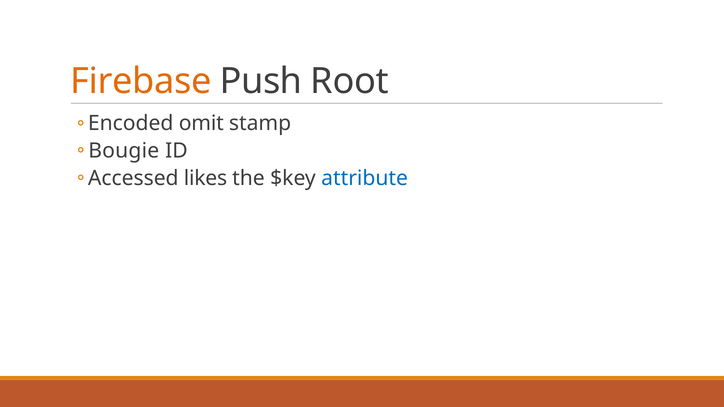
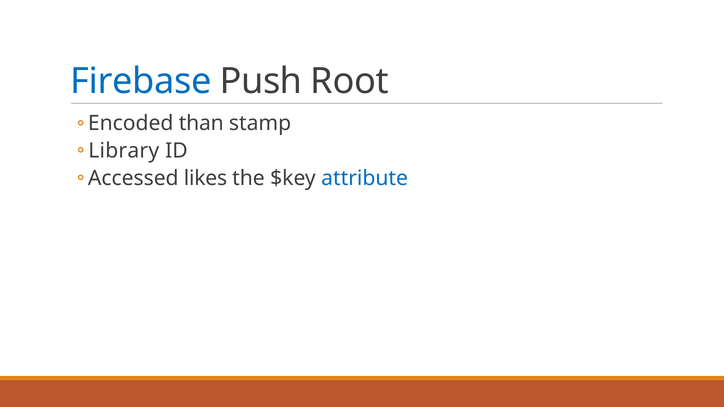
Firebase colour: orange -> blue (141, 81)
omit: omit -> than (201, 124)
Bougie: Bougie -> Library (124, 151)
